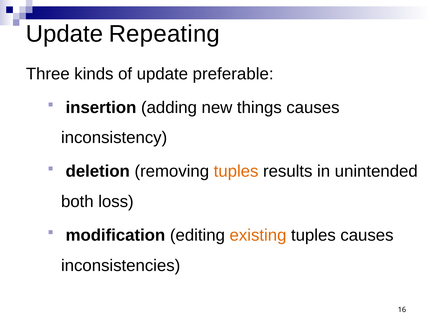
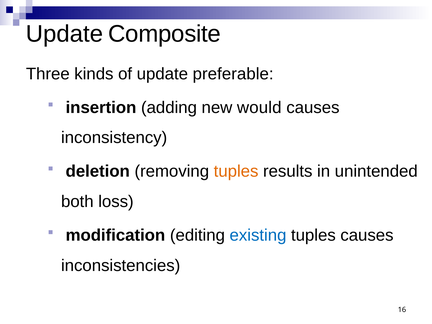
Repeating: Repeating -> Composite (165, 34)
things: things -> would (259, 108)
existing colour: orange -> blue (258, 235)
